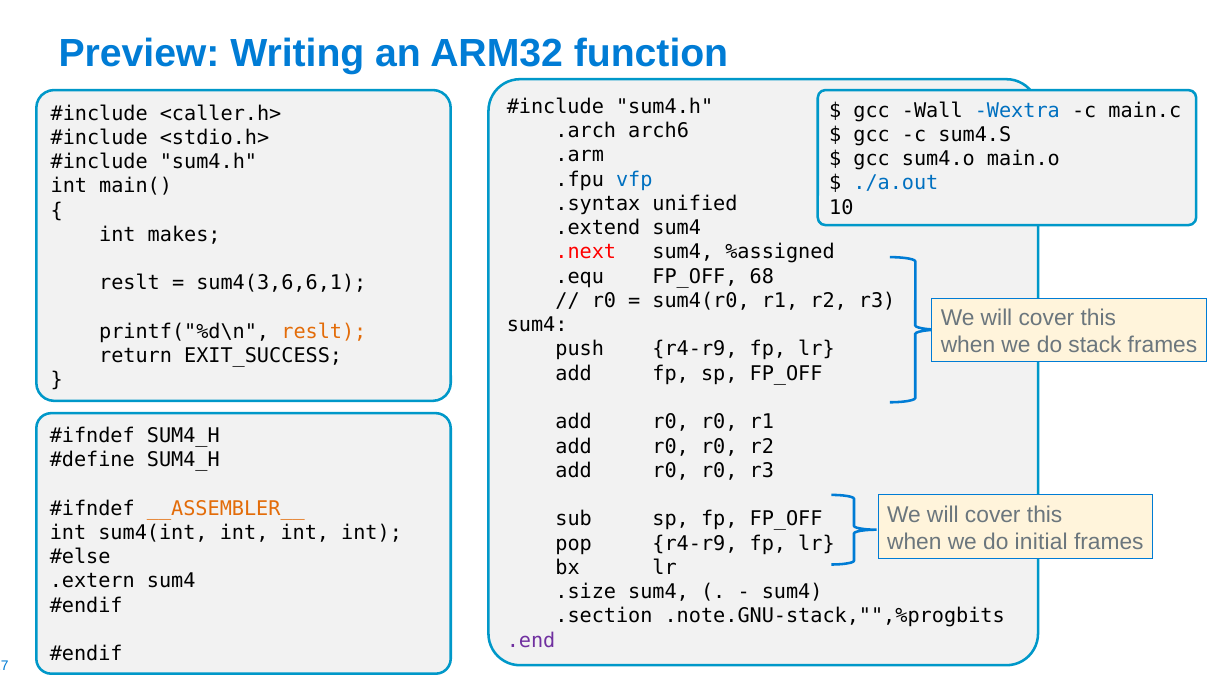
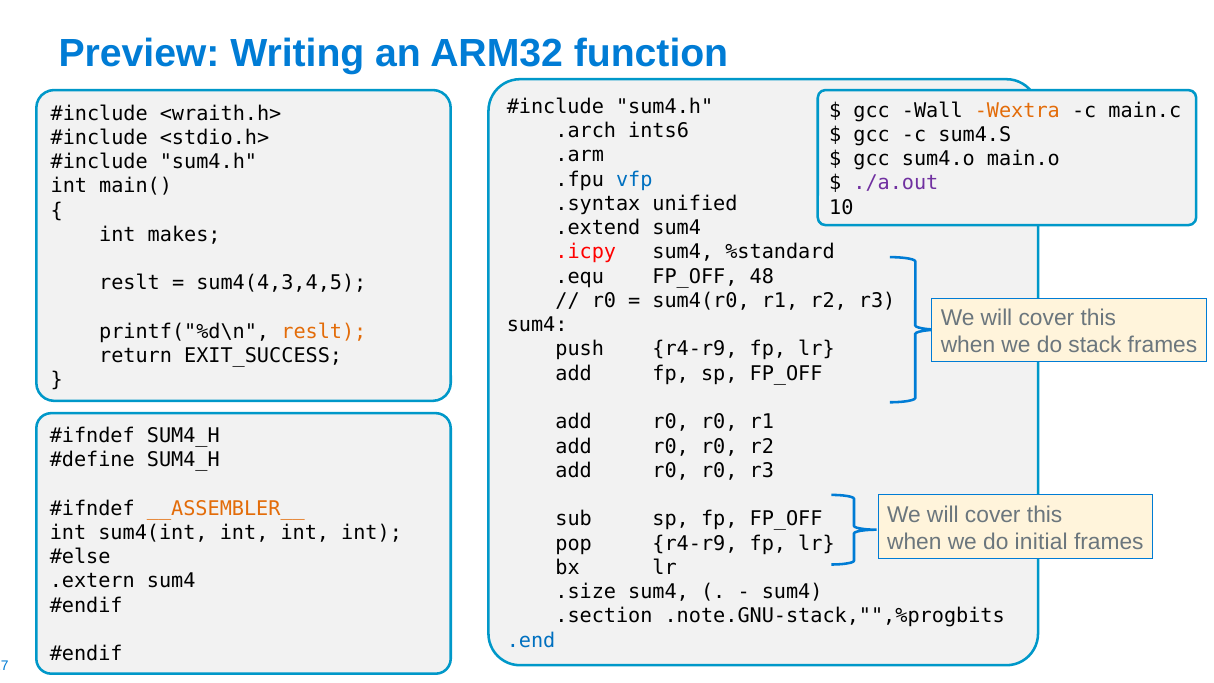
Wextra colour: blue -> orange (1017, 110)
<caller.h>: <caller.h> -> <wraith.h> (221, 113)
arch6: arch6 -> ints6 (659, 131)
./a.out colour: blue -> purple (896, 183)
.next: .next -> .icpy (586, 252)
%assigned: %assigned -> %standard (780, 252)
68: 68 -> 48 (762, 276)
sum4(3,6,6,1: sum4(3,6,6,1 -> sum4(4,3,4,5 (281, 283)
.end colour: purple -> blue (531, 640)
